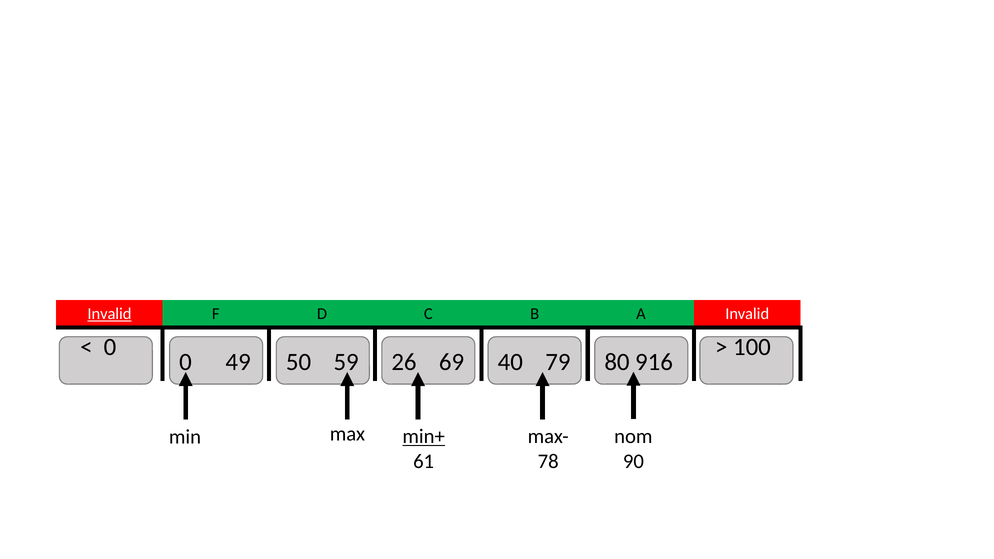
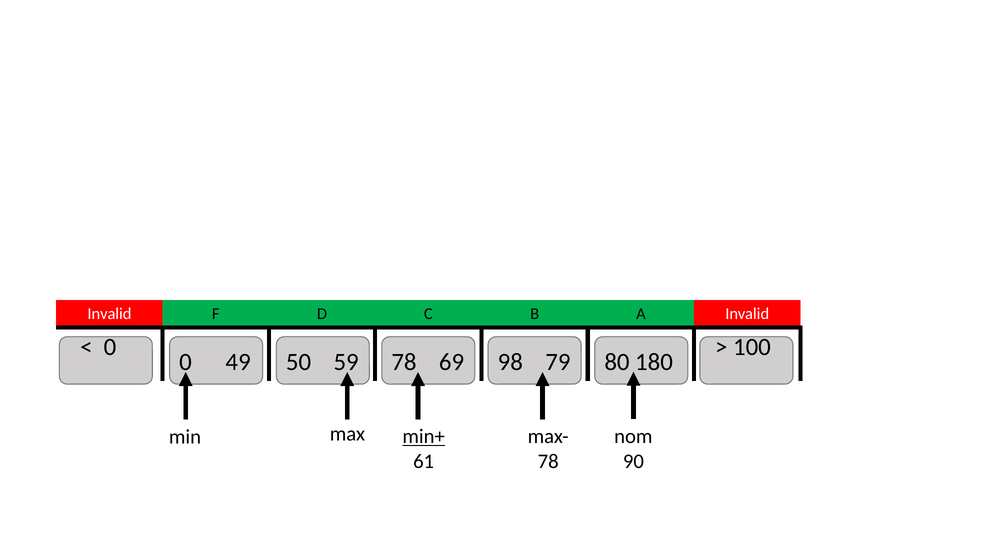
Invalid underline: present -> none (109, 314)
26: 26 -> 78 (404, 362)
40: 40 -> 98 (510, 362)
916: 916 -> 180 (654, 362)
